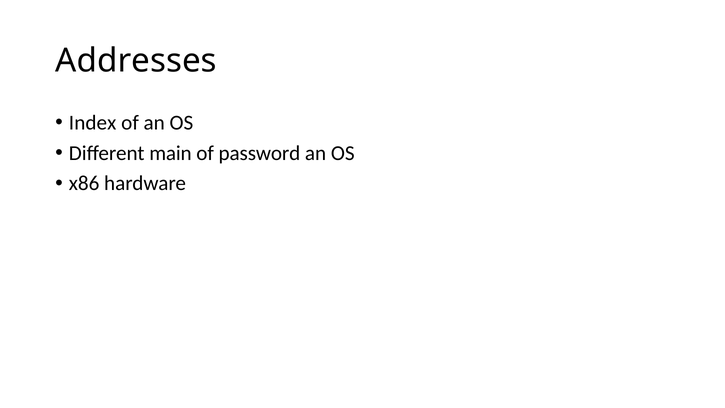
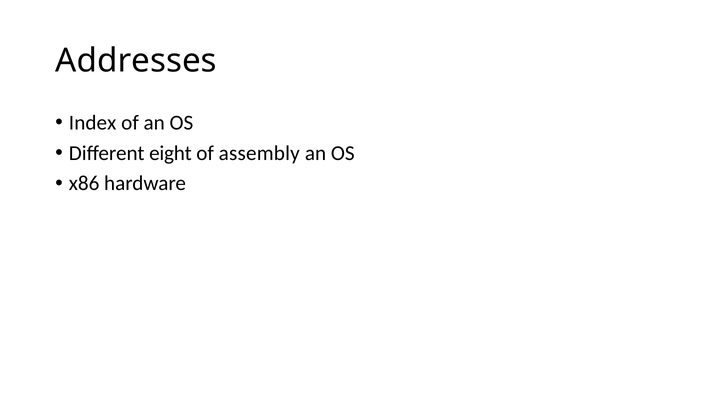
main: main -> eight (170, 153)
password: password -> assembly (259, 153)
